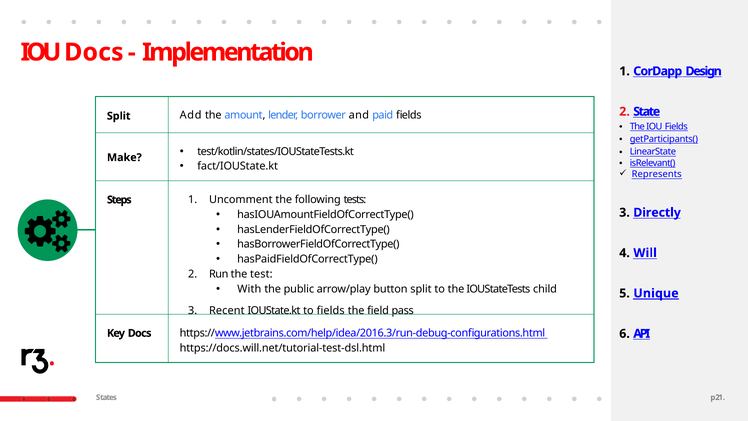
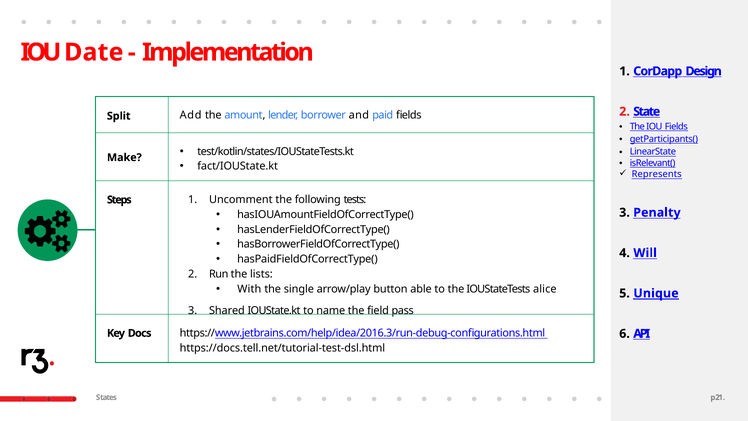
IOU Docs: Docs -> Date (94, 52)
Directly: Directly -> Penalty (657, 212)
test: test -> lists (261, 274)
public: public -> single (299, 289)
button split: split -> able (421, 289)
child: child -> alice (545, 289)
Recent: Recent -> Shared (227, 310)
to fields: fields -> name (331, 310)
https://docs.will.net/tutorial-test-dsl.html: https://docs.will.net/tutorial-test-dsl.html -> https://docs.tell.net/tutorial-test-dsl.html (282, 348)
